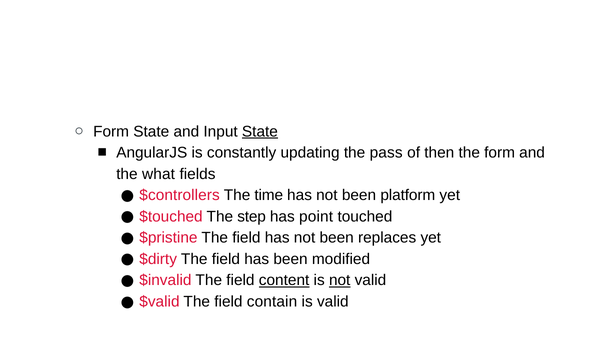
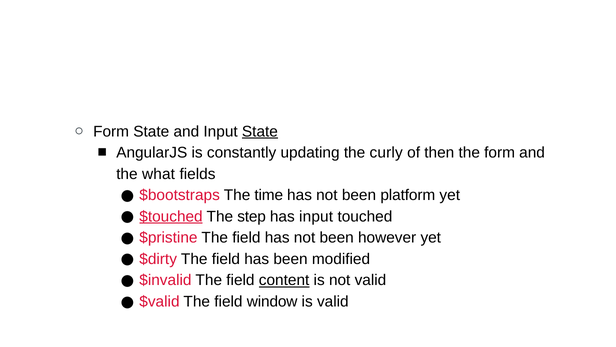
pass: pass -> curly (386, 152)
$controllers: $controllers -> $bootstraps (180, 195)
$touched underline: none -> present (171, 216)
has point: point -> input (316, 216)
replaces: replaces -> however (387, 237)
not underline: present -> none (340, 280)
contain: contain -> window (272, 301)
